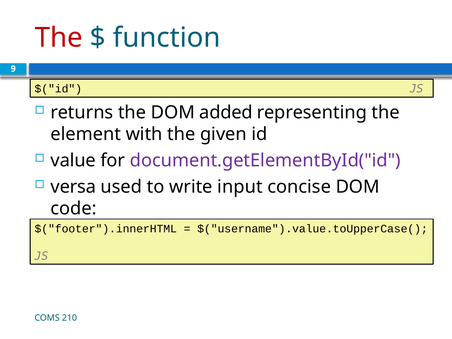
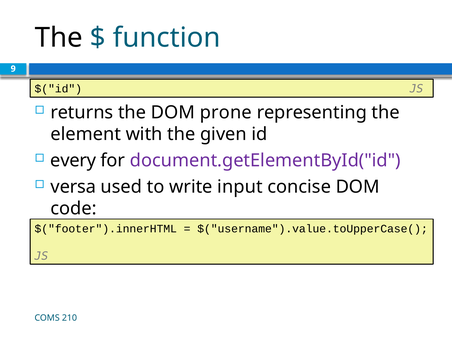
The colour: red -> black (59, 38)
added: added -> prone (226, 112)
value: value -> every (73, 160)
